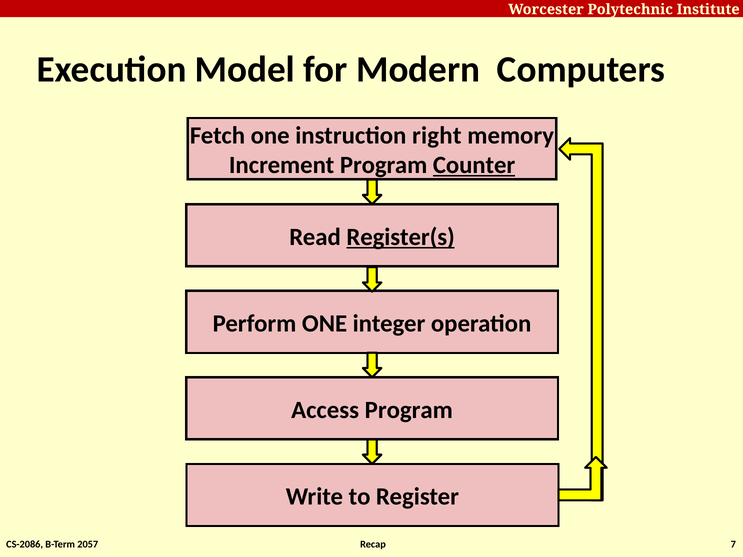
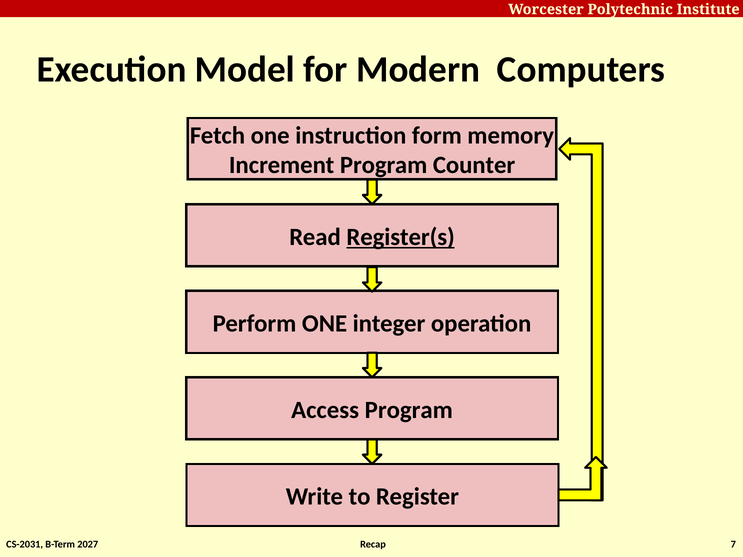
right: right -> form (437, 136)
Counter underline: present -> none (474, 165)
CS-2086: CS-2086 -> CS-2031 (25, 545)
2057: 2057 -> 2027 (88, 545)
